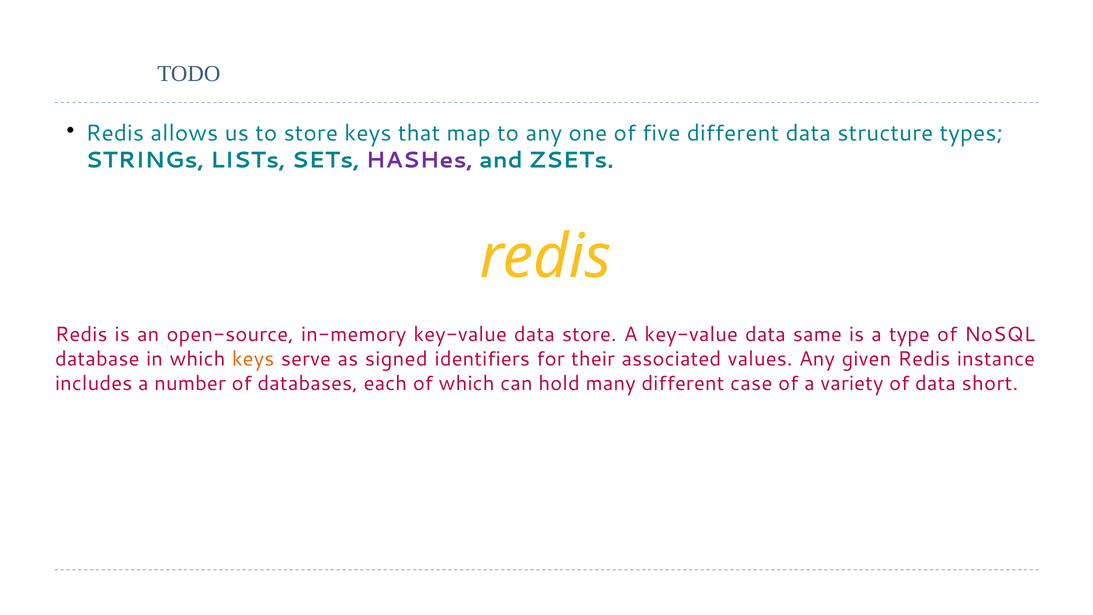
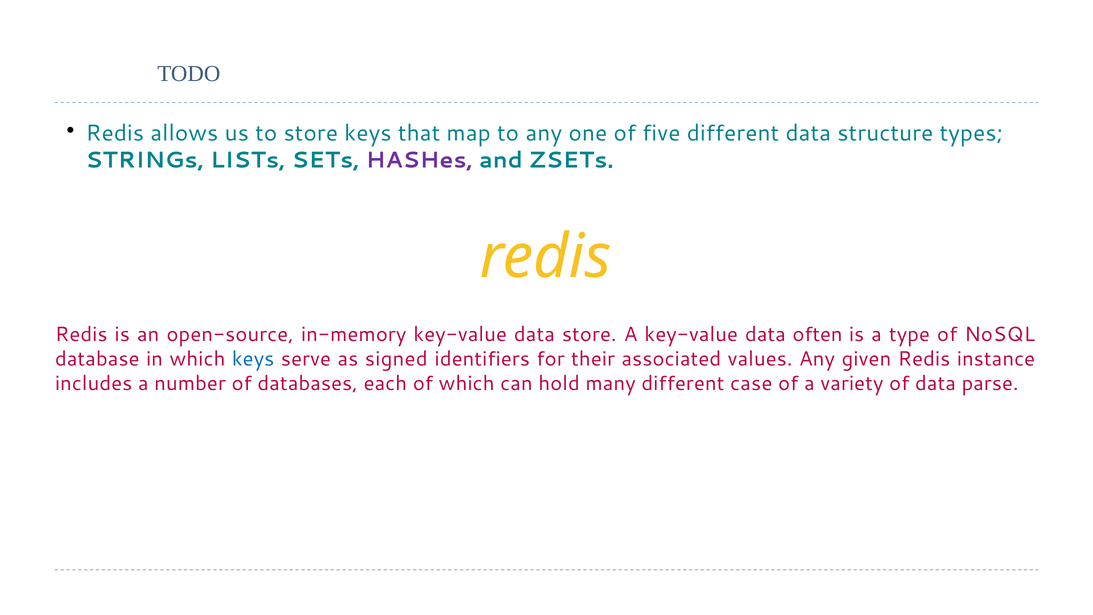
same: same -> often (818, 334)
keys colour: orange -> blue (253, 359)
short: short -> parse (990, 384)
